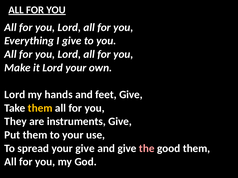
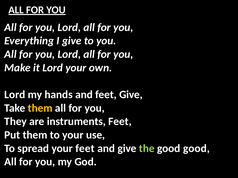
instruments Give: Give -> Feet (120, 122)
your give: give -> feet (85, 149)
the colour: pink -> light green (147, 149)
good them: them -> good (196, 149)
